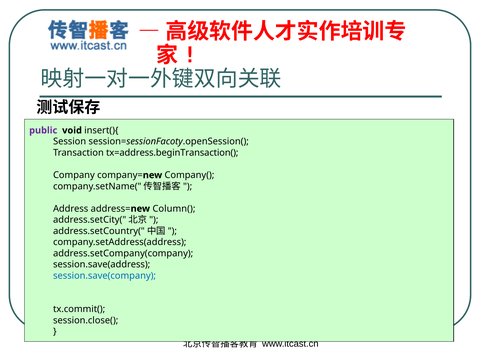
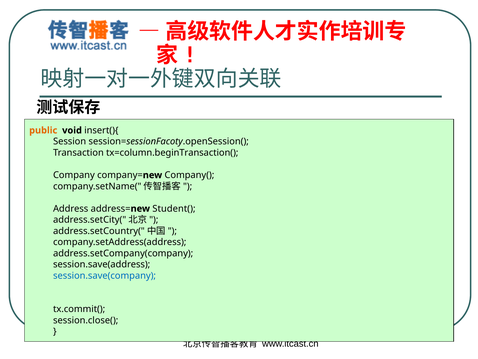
public colour: purple -> orange (43, 130)
tx=address.beginTransaction(: tx=address.beginTransaction( -> tx=column.beginTransaction( (172, 153)
Column(: Column( -> Student( (174, 208)
